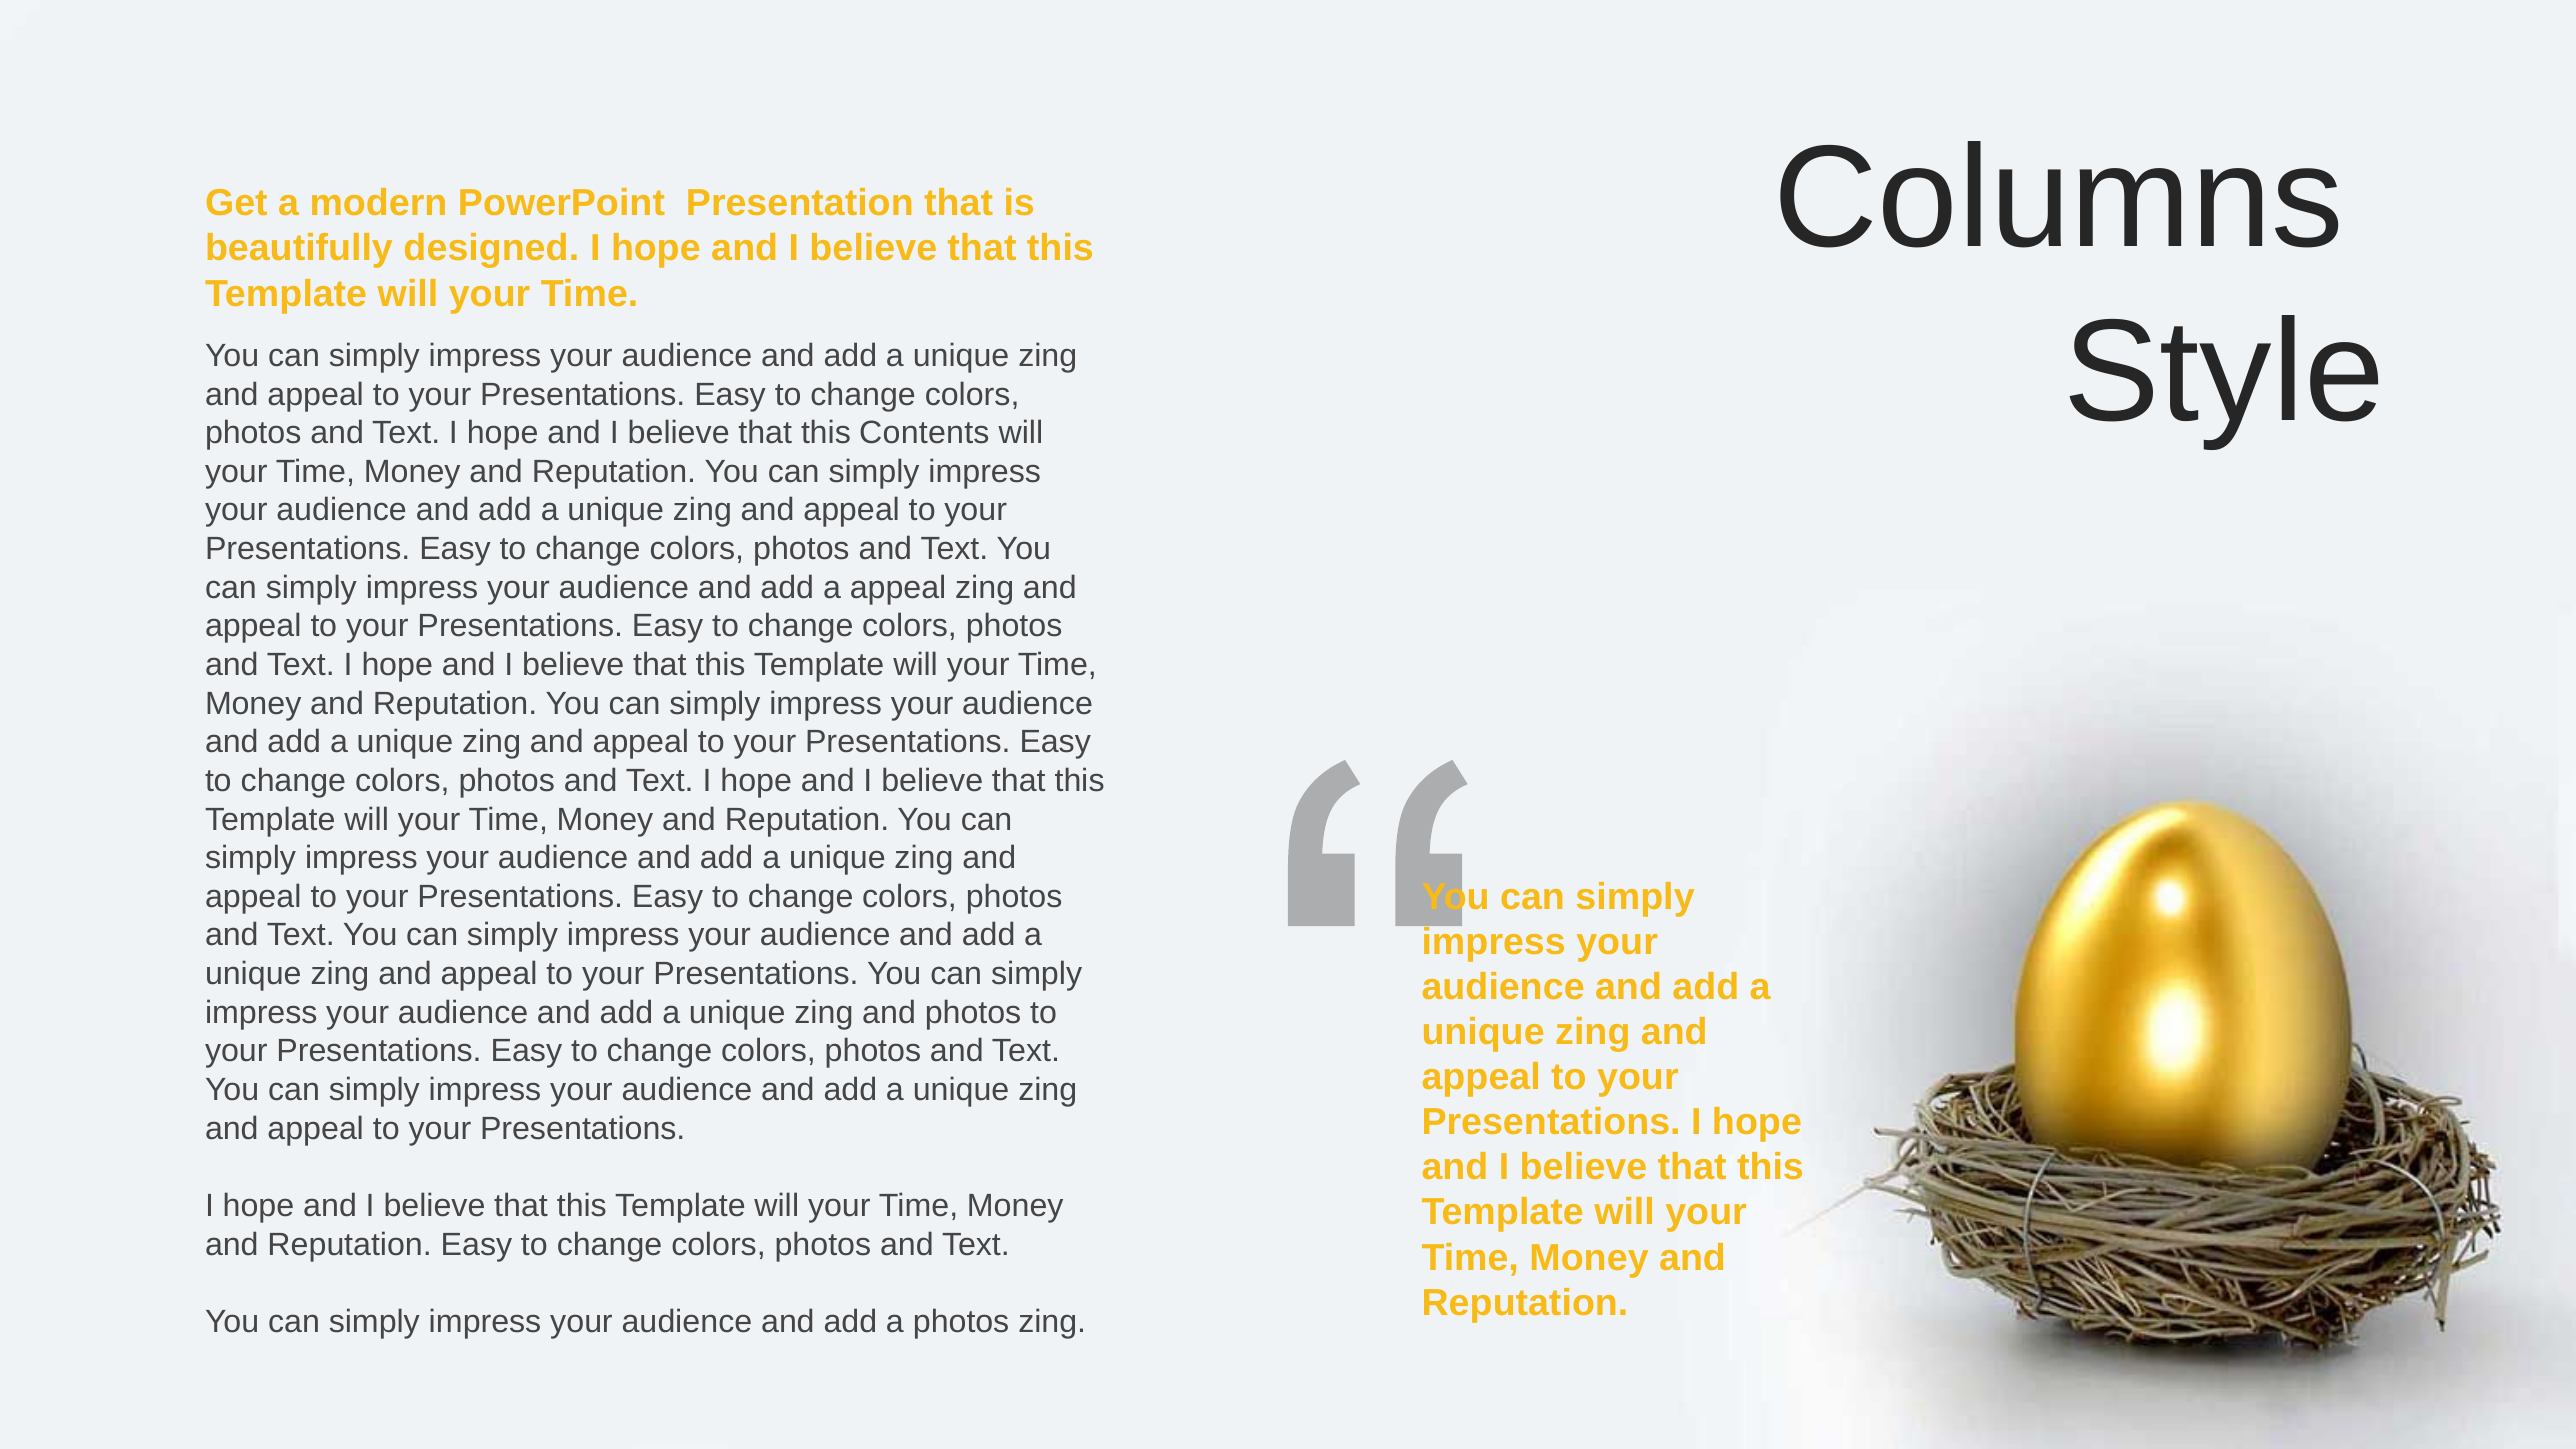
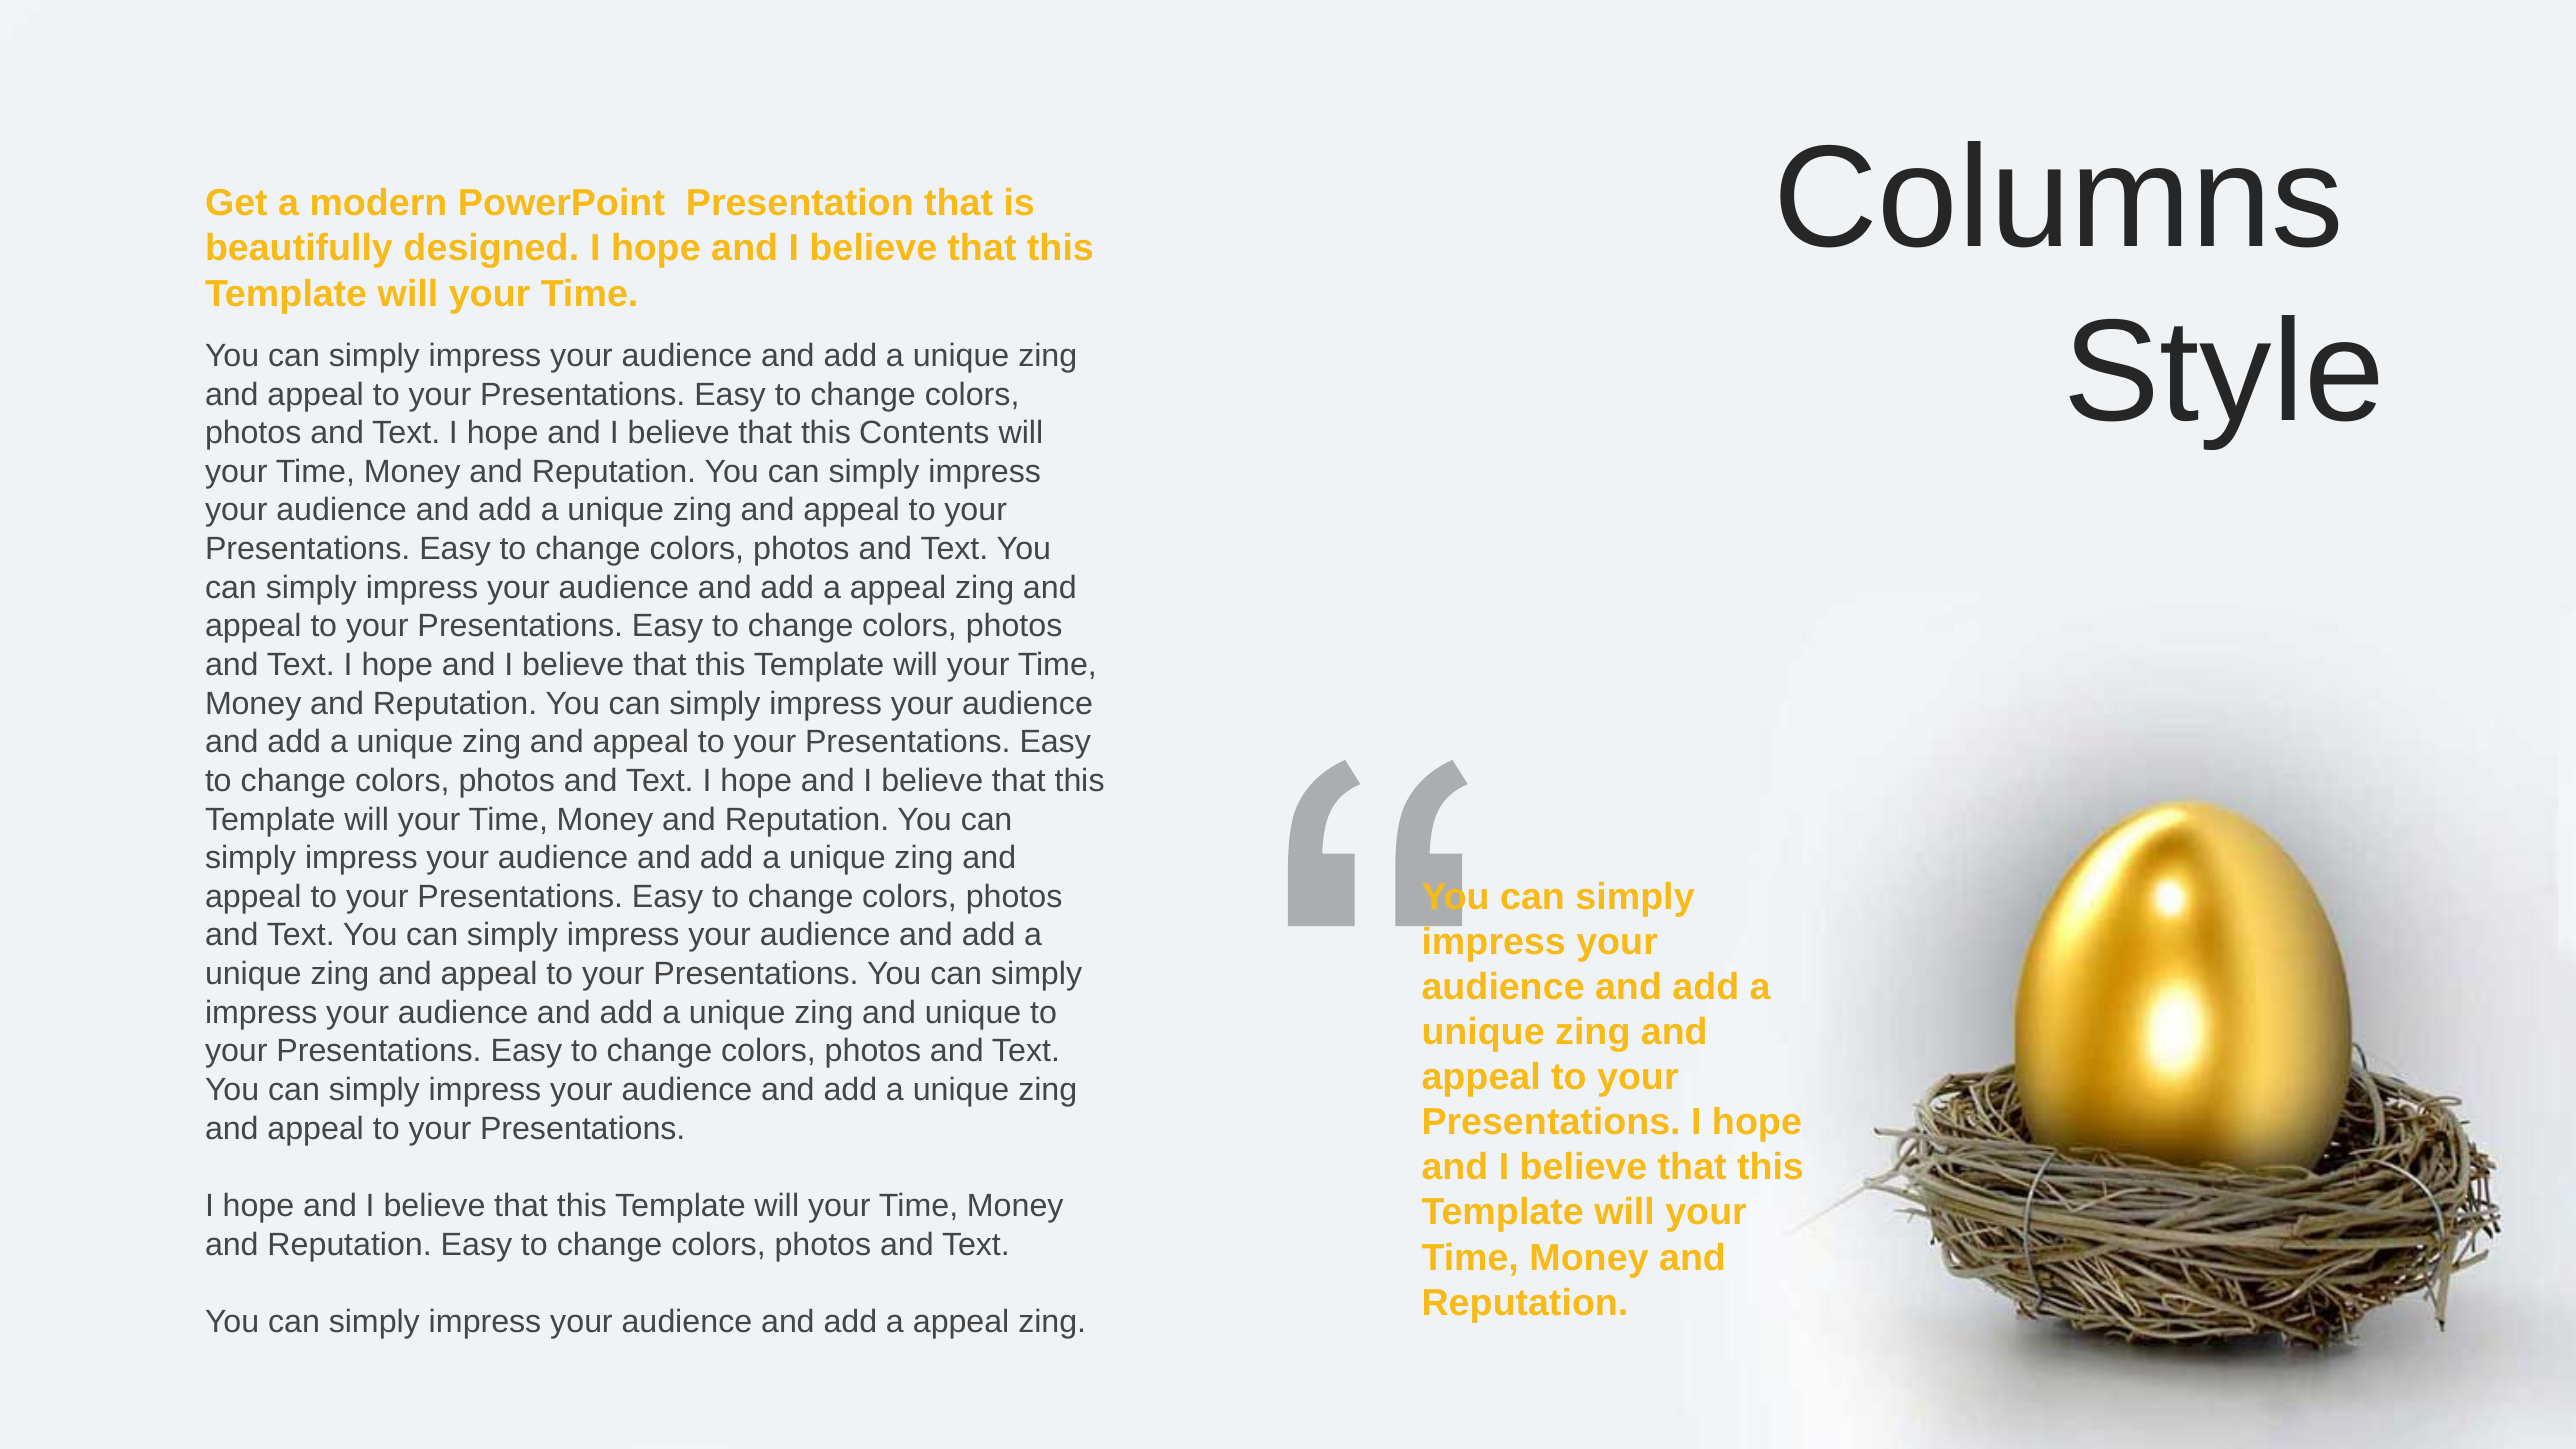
and photos: photos -> unique (973, 1013)
photos: photos -> appeal (961, 1322)
